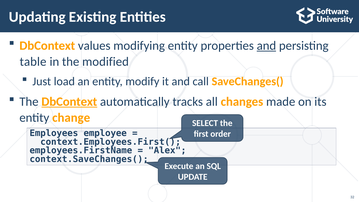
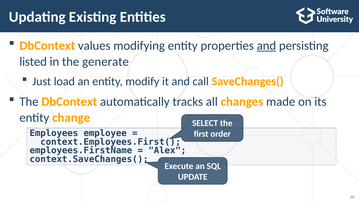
table: table -> listed (33, 62)
modified: modified -> generate (106, 62)
DbContext underline: present -> none (69, 102)
